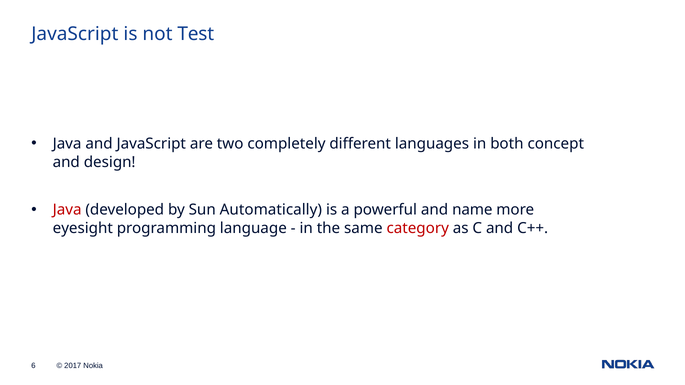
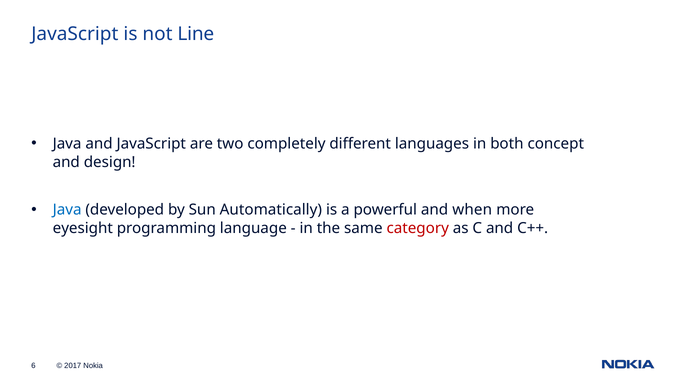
Test: Test -> Line (196, 34)
Java colour: red -> blue (67, 210)
name: name -> when (472, 210)
